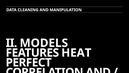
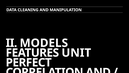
HEAT: HEAT -> UNIT (76, 52)
